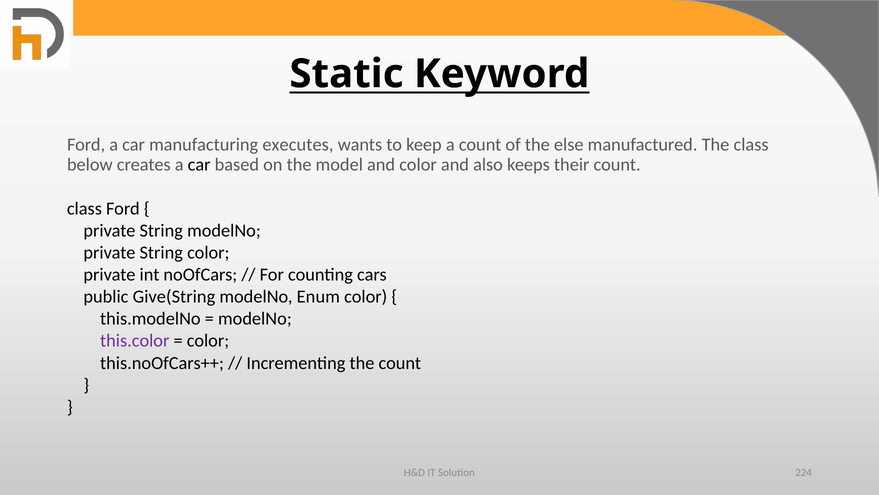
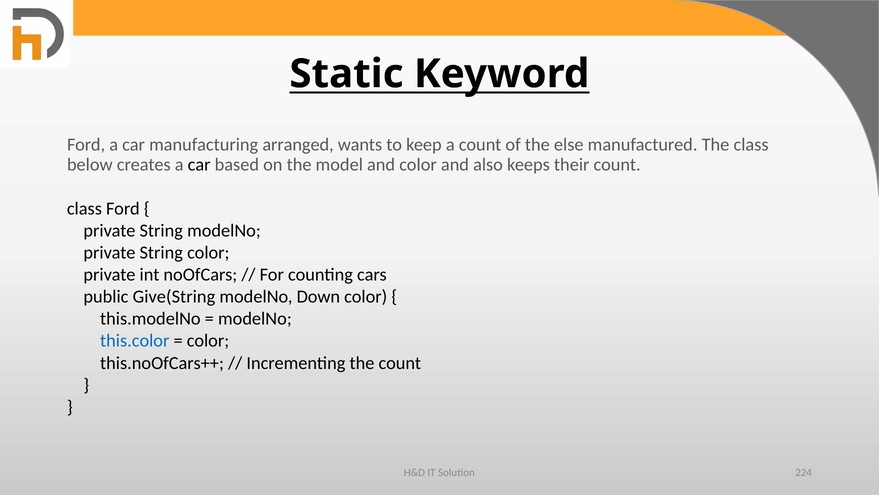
executes: executes -> arranged (298, 145)
Enum: Enum -> Down (318, 297)
this.color colour: purple -> blue (135, 341)
